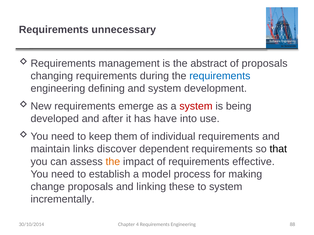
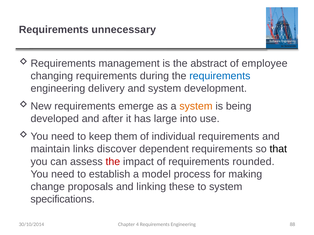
of proposals: proposals -> employee (265, 64)
defining: defining -> delivery (106, 89)
system colour: red -> orange (196, 106)
have: have -> large (166, 119)
the colour: orange -> red (113, 162)
effective: effective -> rounded (254, 162)
incrementally: incrementally -> specifications (63, 200)
